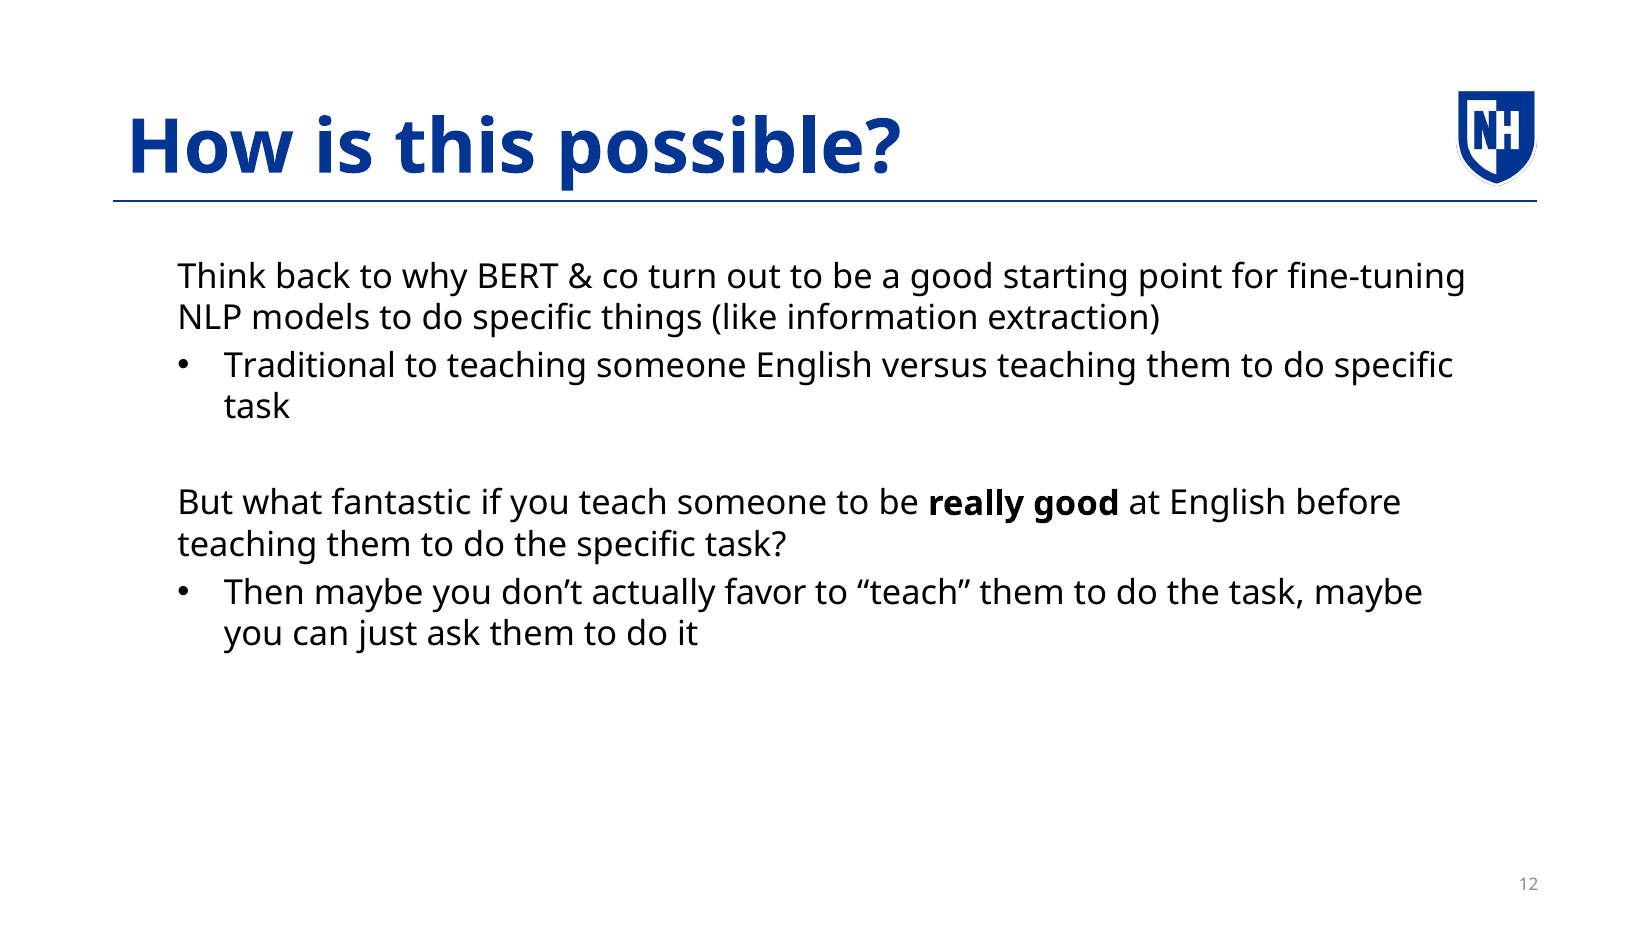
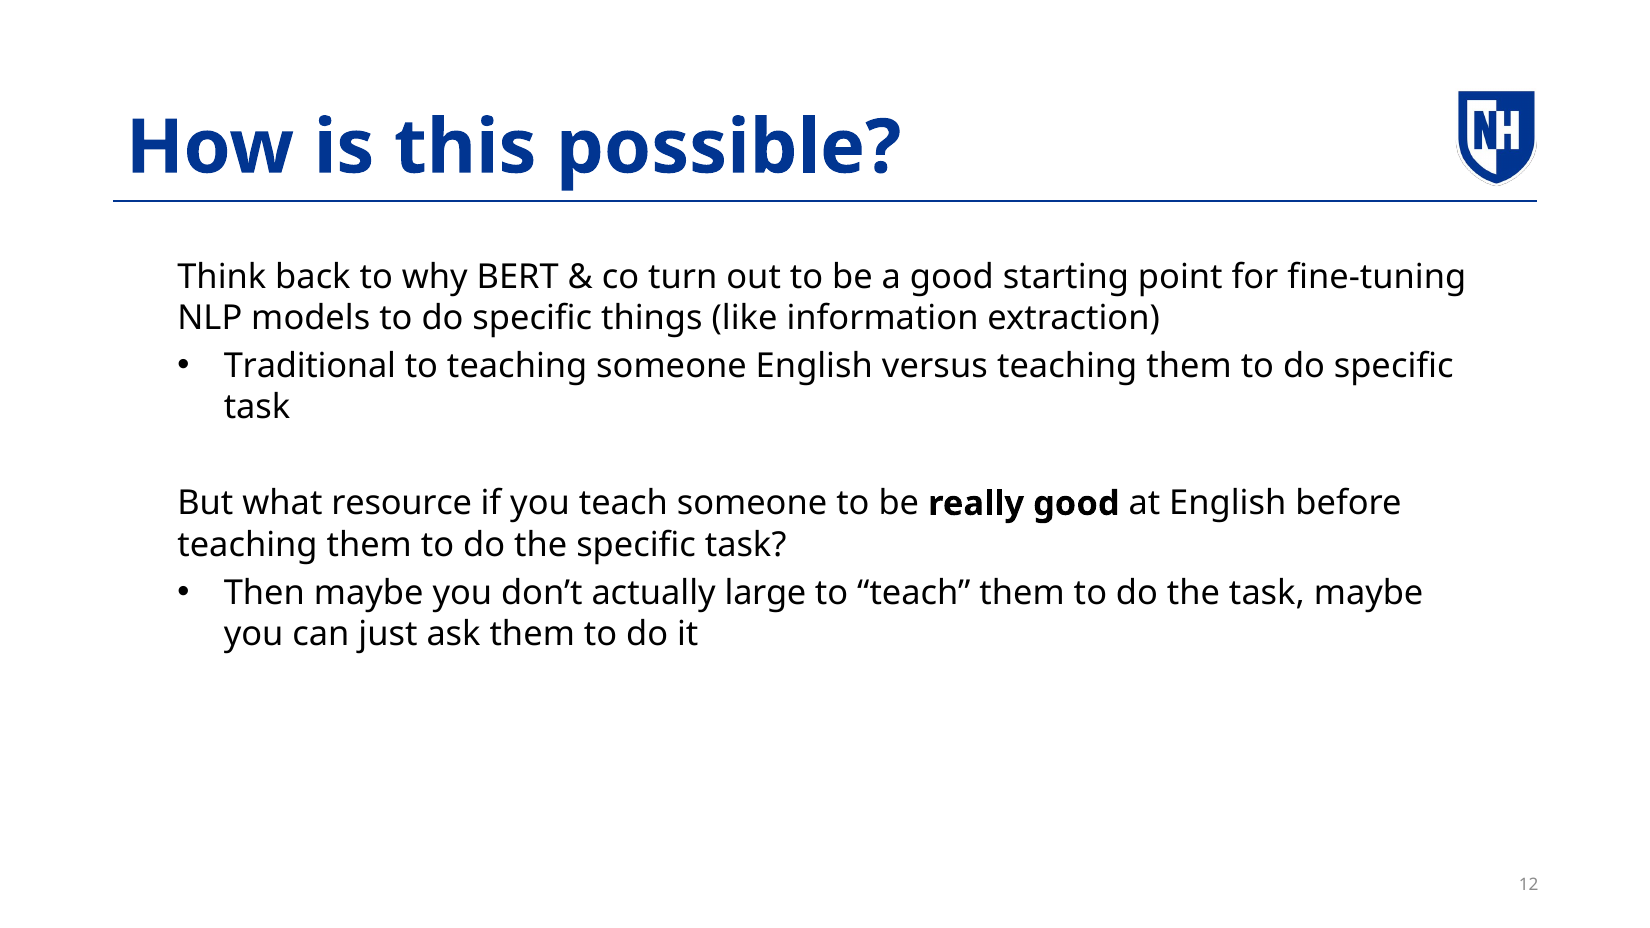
fantastic: fantastic -> resource (402, 504)
favor: favor -> large (766, 593)
